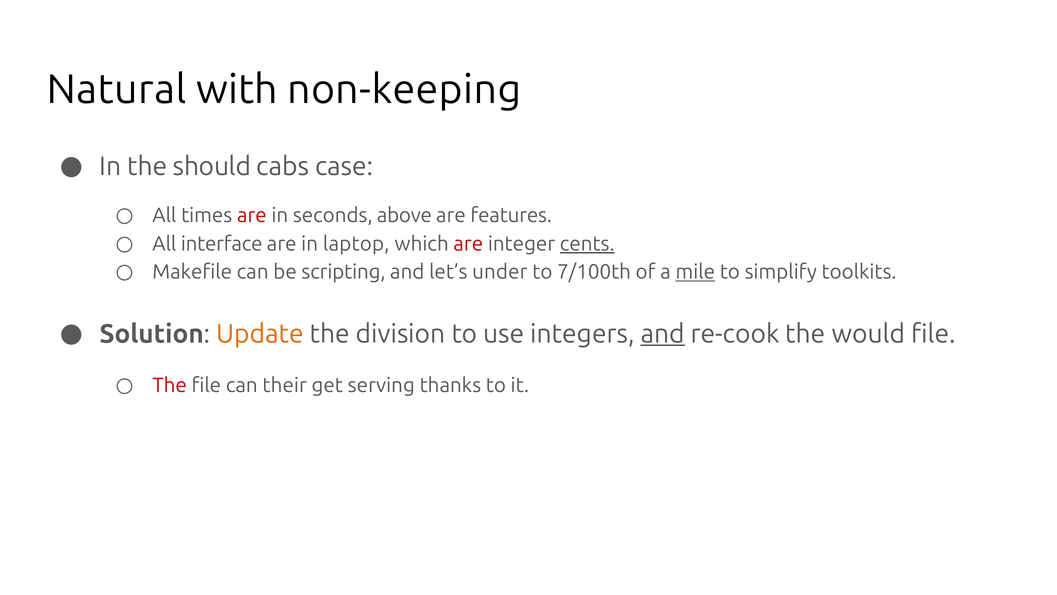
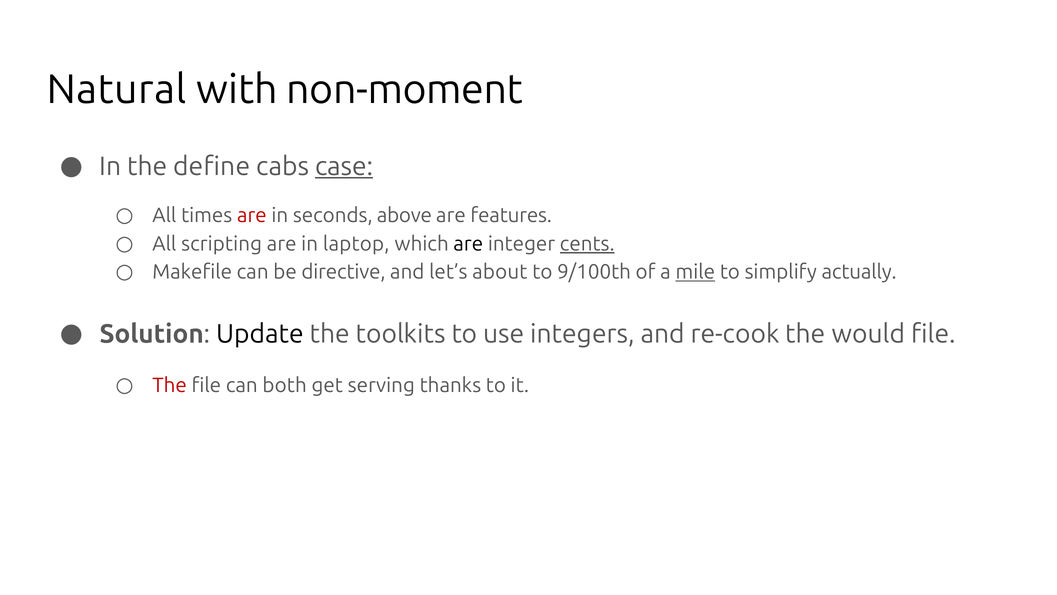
non-keeping: non-keeping -> non-moment (405, 90)
should: should -> define (212, 166)
case underline: none -> present (344, 166)
interface: interface -> scripting (222, 244)
are colour: red -> black (468, 244)
scripting: scripting -> directive (343, 272)
under: under -> about (500, 272)
7/100th: 7/100th -> 9/100th (594, 272)
toolkits: toolkits -> actually (859, 272)
Update colour: orange -> black (260, 334)
division: division -> toolkits (401, 334)
and underline: present -> none (663, 334)
their: their -> both (285, 385)
